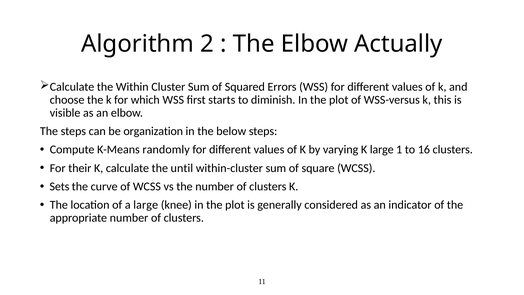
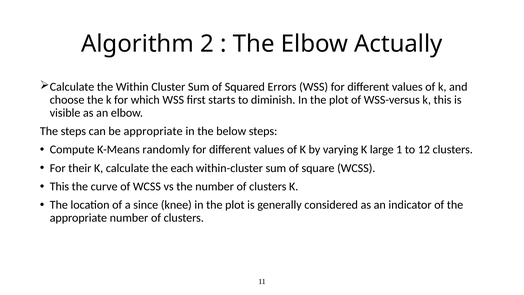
be organization: organization -> appropriate (153, 131)
16: 16 -> 12 (424, 150)
until: until -> each (182, 168)
Sets: Sets -> This (59, 186)
a large: large -> since (146, 205)
